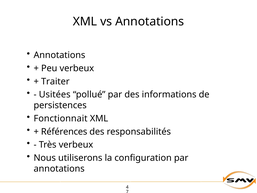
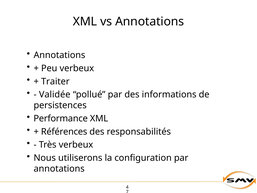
Usitées: Usitées -> Validée (55, 94)
Fonctionnait: Fonctionnait -> Performance (61, 118)
